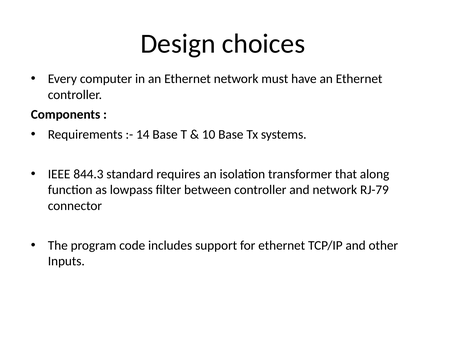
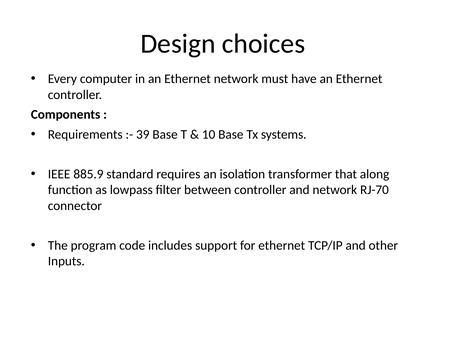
14: 14 -> 39 (143, 134)
844.3: 844.3 -> 885.9 (88, 174)
RJ-79: RJ-79 -> RJ-70 (374, 190)
